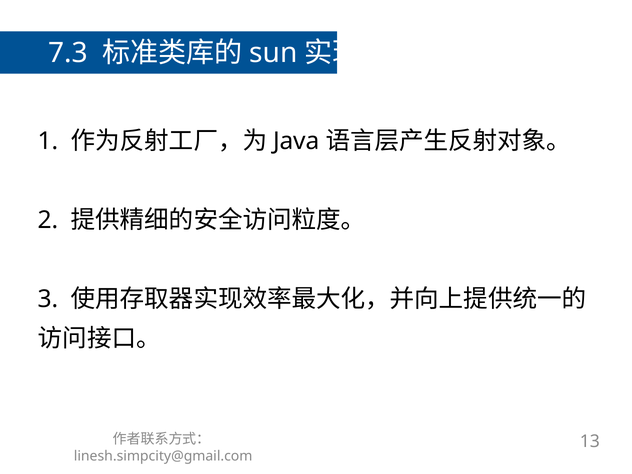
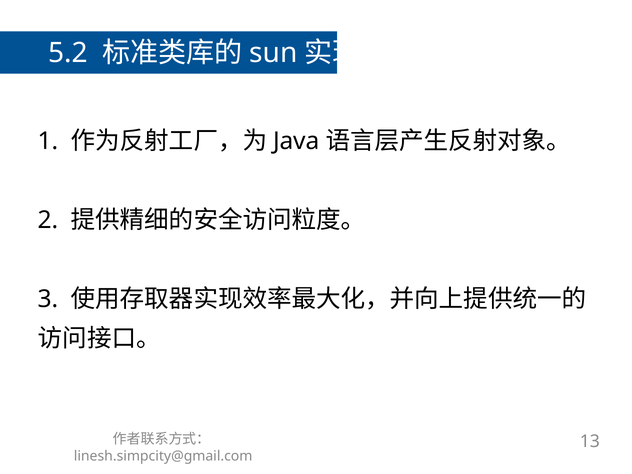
7.3: 7.3 -> 5.2 (68, 53)
